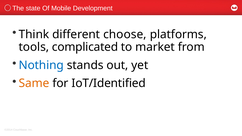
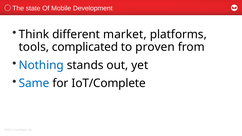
choose: choose -> market (125, 34)
market: market -> proven (155, 47)
Same colour: orange -> blue (34, 83)
IoT/Identified: IoT/Identified -> IoT/Complete (109, 83)
